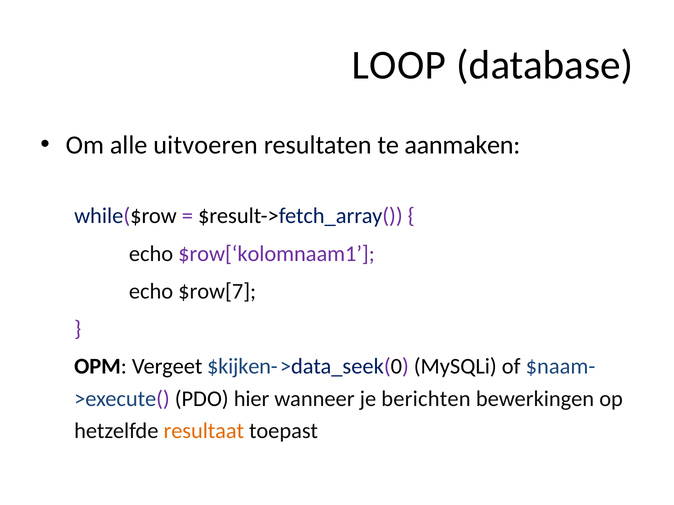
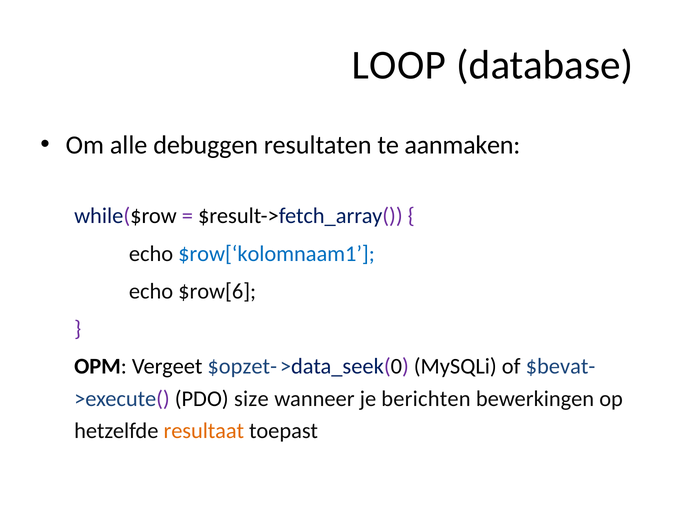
uitvoeren: uitvoeren -> debuggen (206, 145)
$row[‘kolomnaam1 colour: purple -> blue (276, 254)
$row[7: $row[7 -> $row[6 (217, 291)
$kijken-: $kijken- -> $opzet- (242, 367)
$naam-: $naam- -> $bevat- (560, 367)
hier: hier -> size (251, 399)
